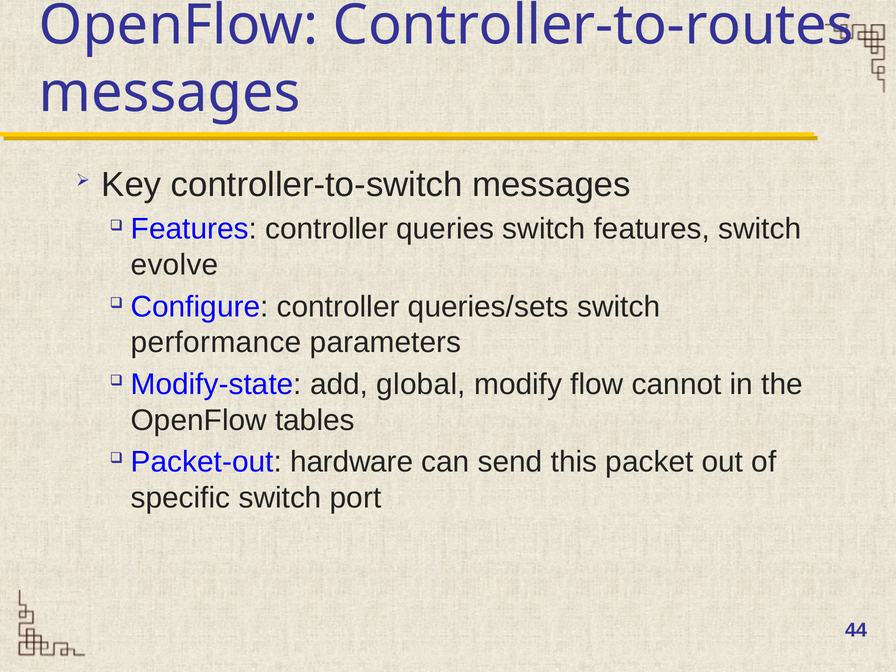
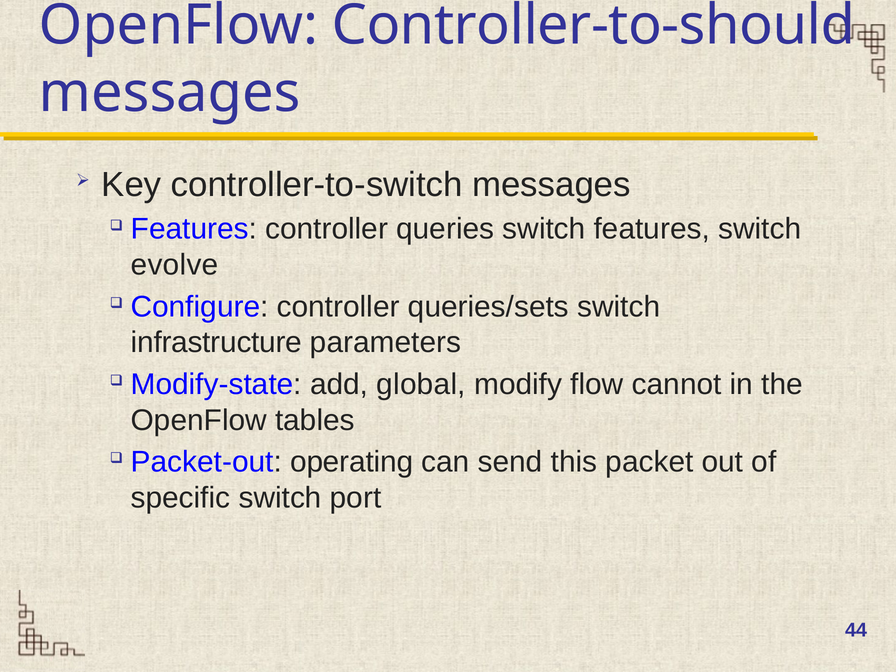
Controller-to-routes: Controller-to-routes -> Controller-to-should (593, 25)
performance: performance -> infrastructure (216, 343)
hardware: hardware -> operating (352, 462)
